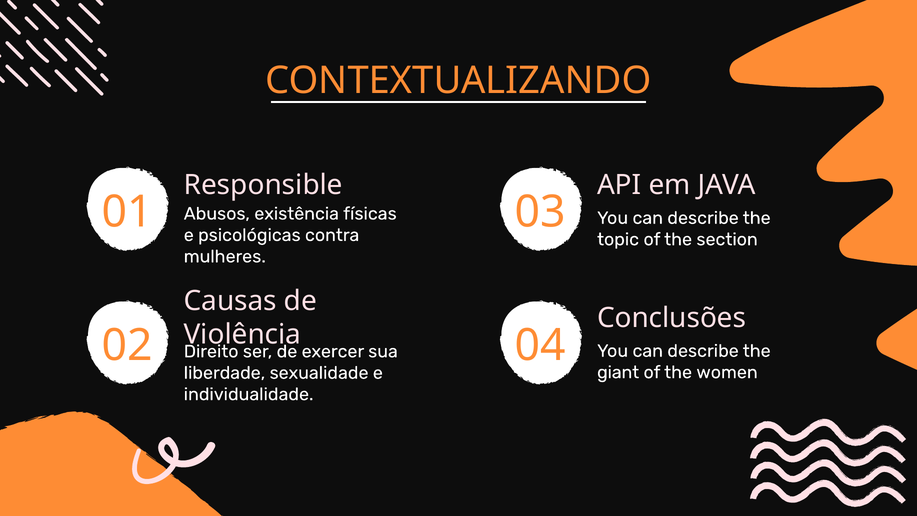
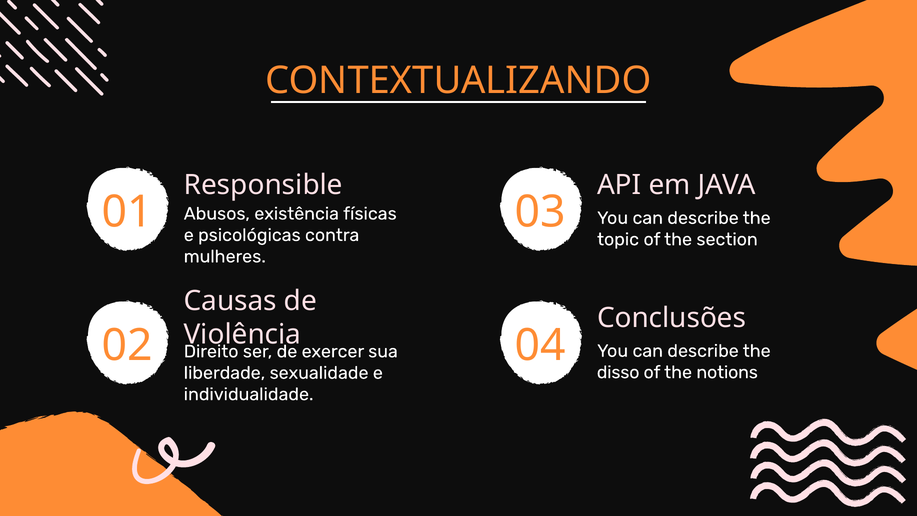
giant: giant -> disso (618, 372)
women: women -> notions (727, 372)
